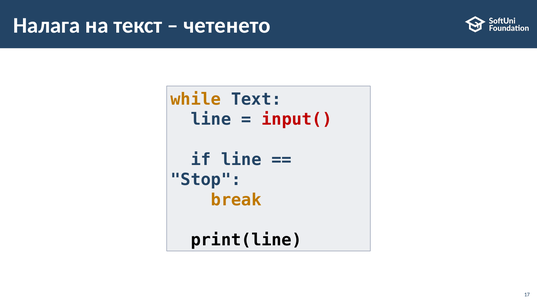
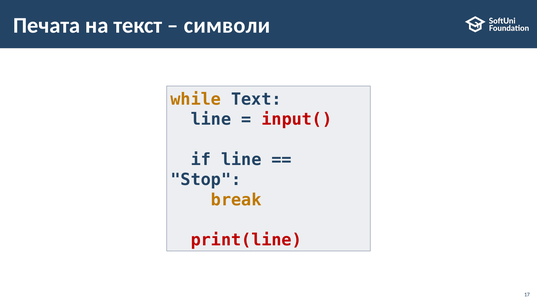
Налага: Налага -> Печата (47, 25)
четенето: четенето -> символи (227, 25)
print(line colour: black -> red (246, 240)
